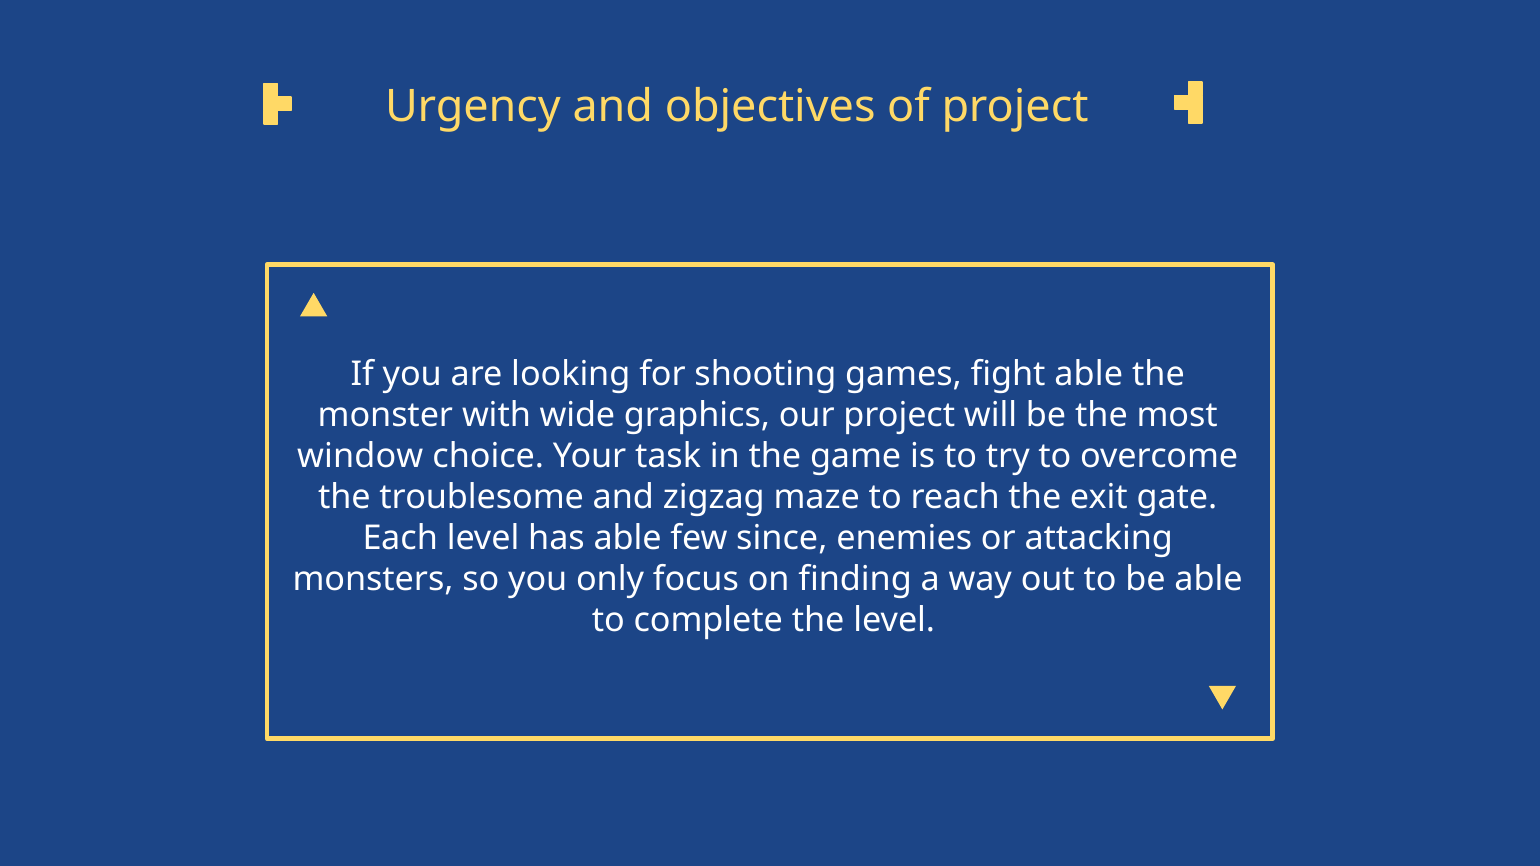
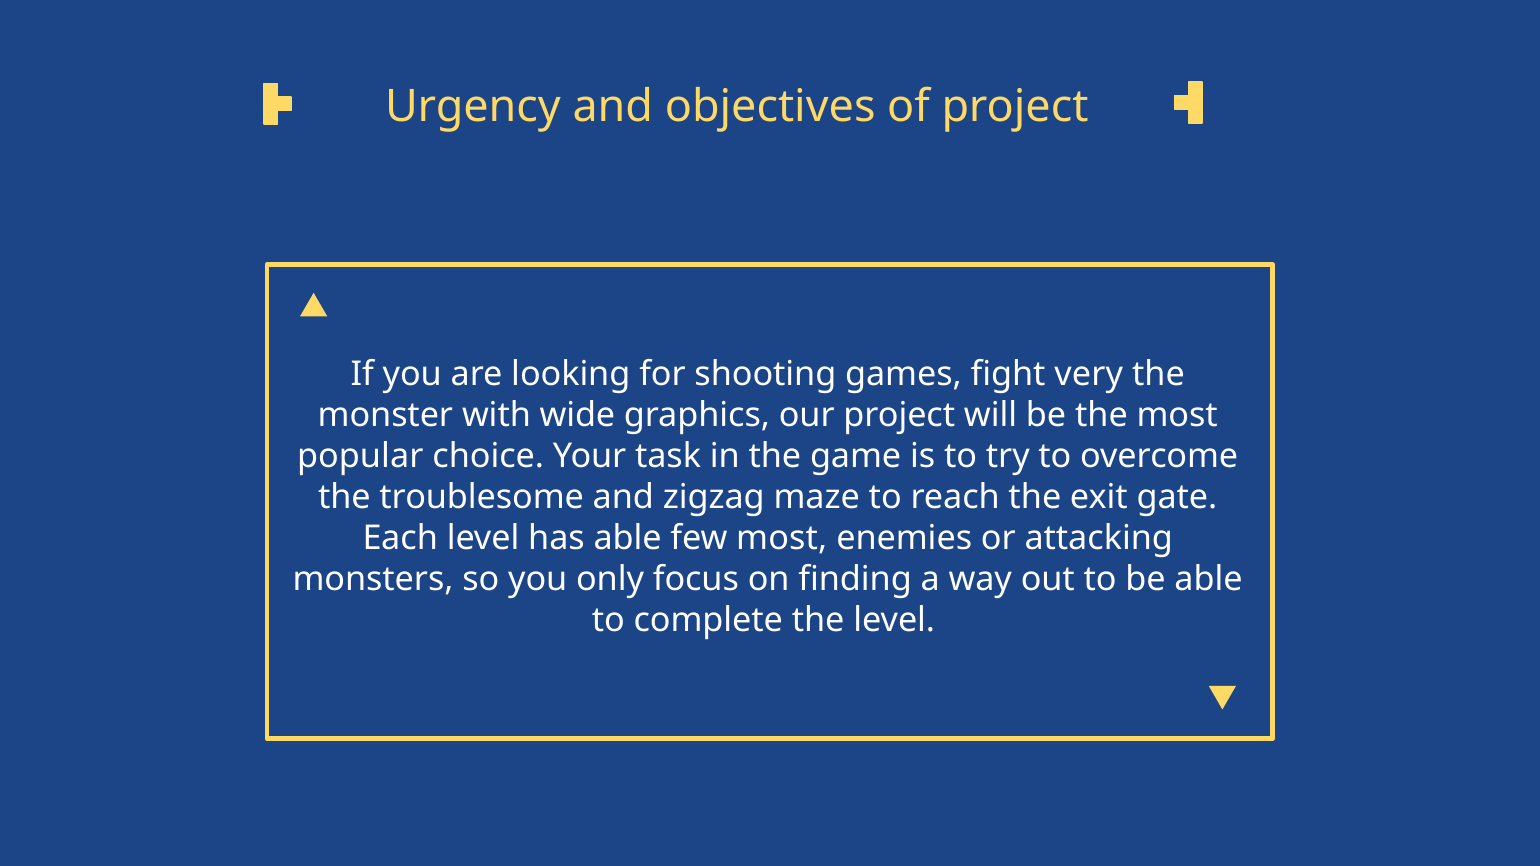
fight able: able -> very (1089, 374)
window: window -> popular (360, 457)
few since: since -> most (782, 539)
